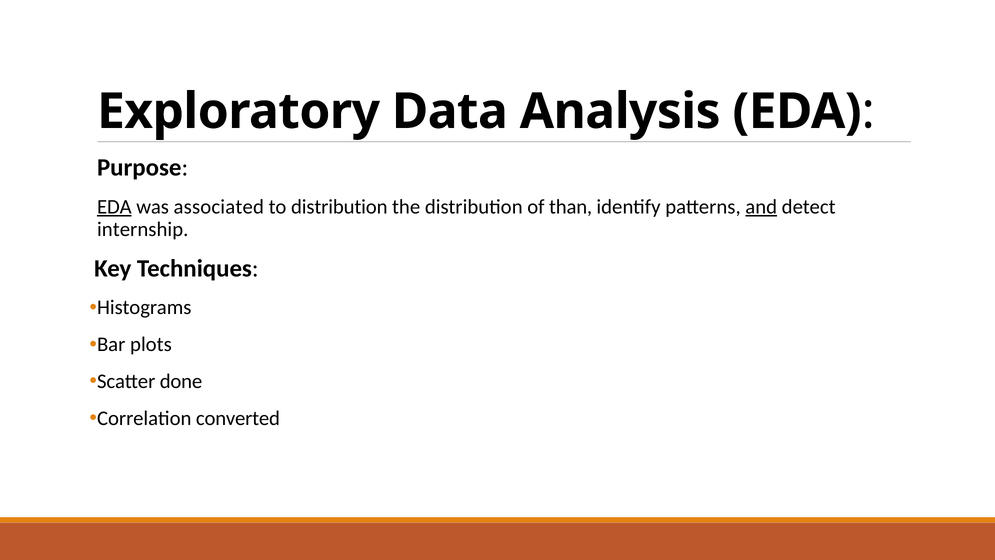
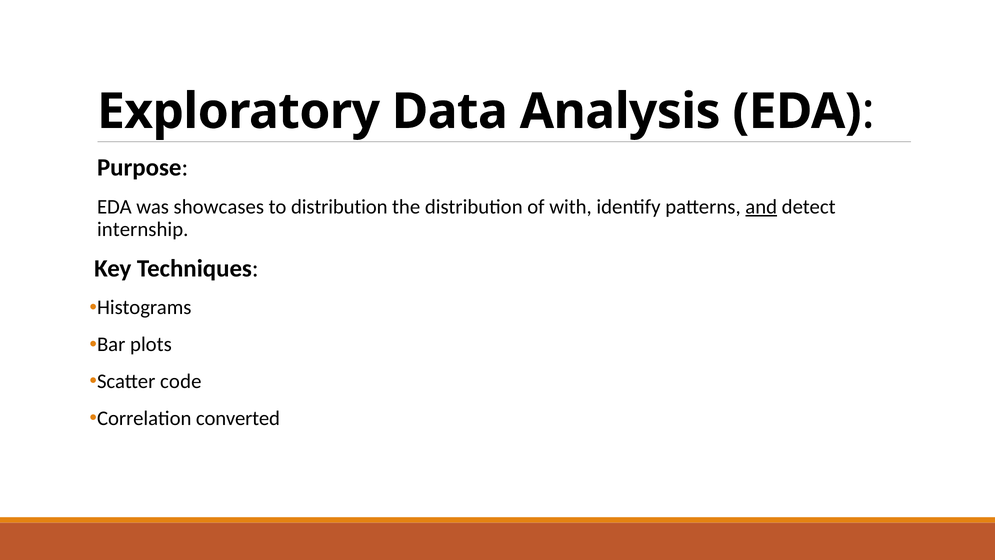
EDA underline: present -> none (114, 207)
associated: associated -> showcases (219, 207)
than: than -> with (571, 207)
done: done -> code (181, 381)
